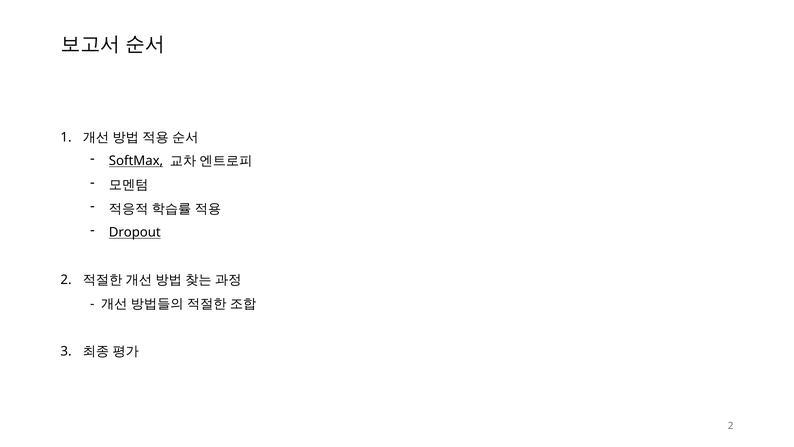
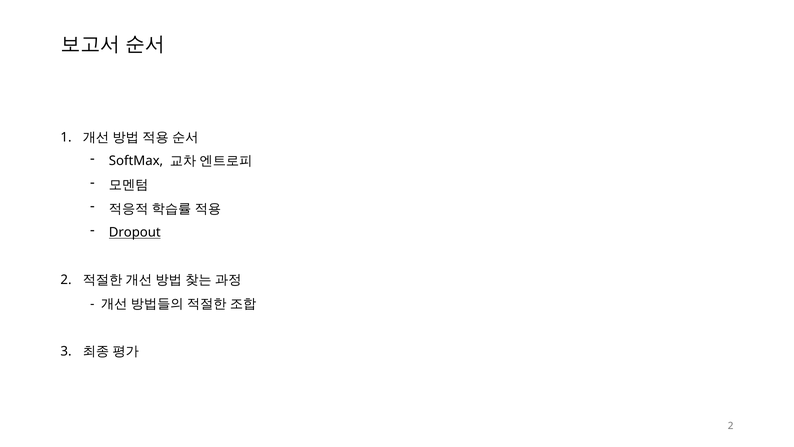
SoftMax underline: present -> none (136, 161)
